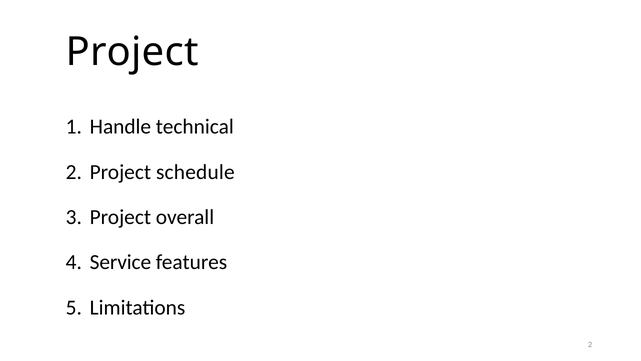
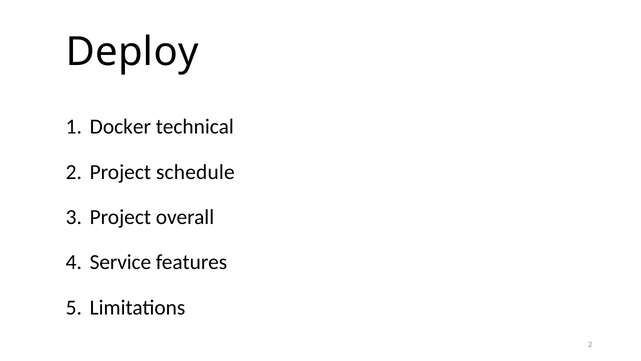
Project: Project -> Deploy (132, 52)
Handle: Handle -> Docker (120, 127)
